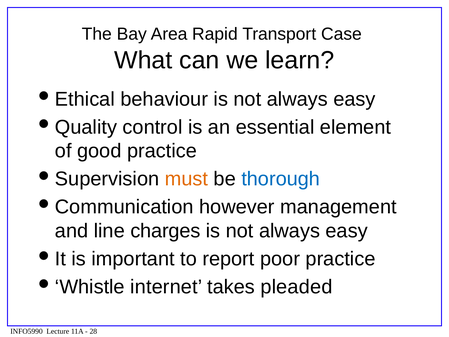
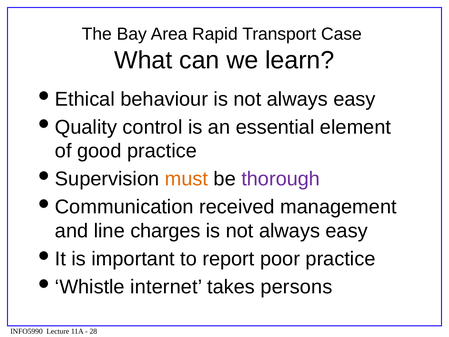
thorough colour: blue -> purple (281, 179)
however: however -> received (237, 207)
pleaded: pleaded -> persons (296, 287)
